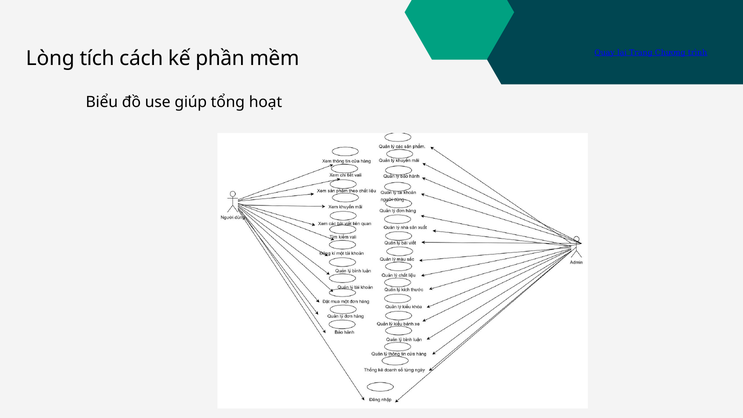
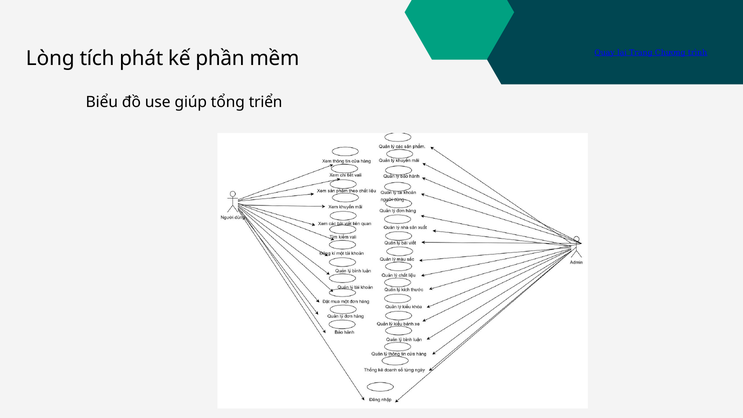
cách: cách -> phát (141, 58)
hoạt: hoạt -> triển (266, 102)
